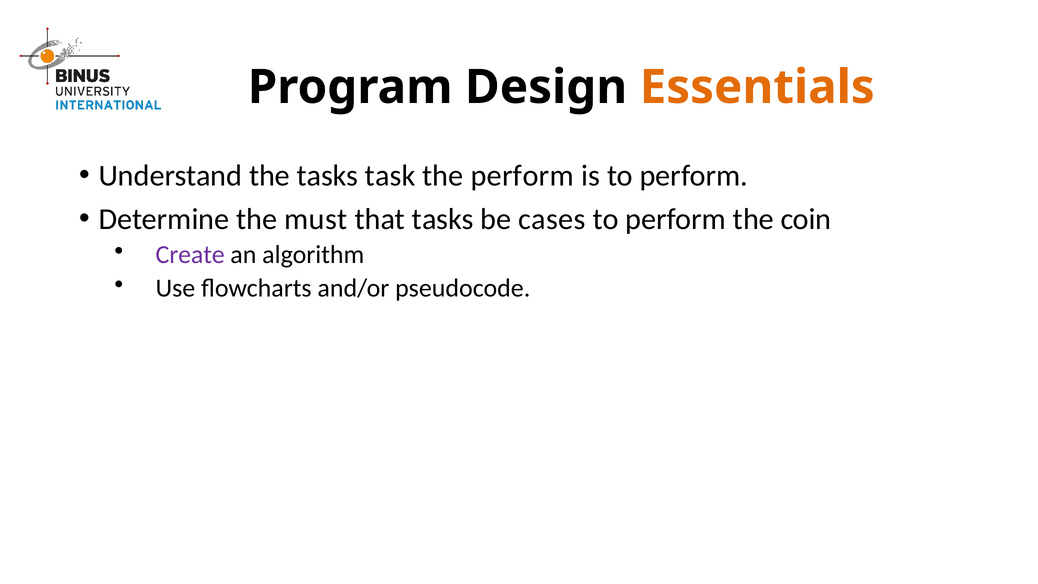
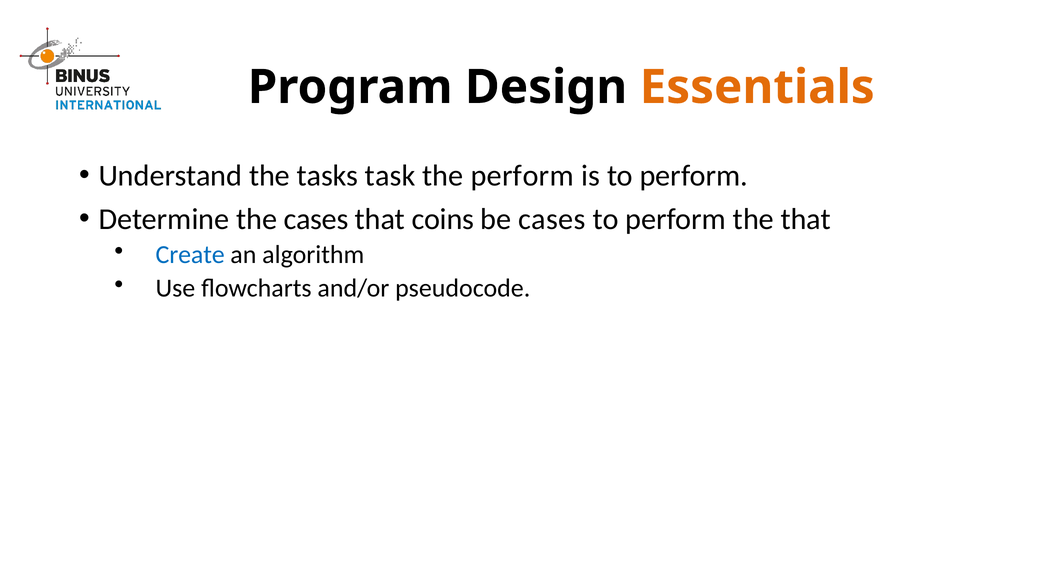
the must: must -> cases (316, 219)
that tasks: tasks -> coins (443, 219)
the coin: coin -> that (806, 219)
Create colour: purple -> blue (190, 255)
